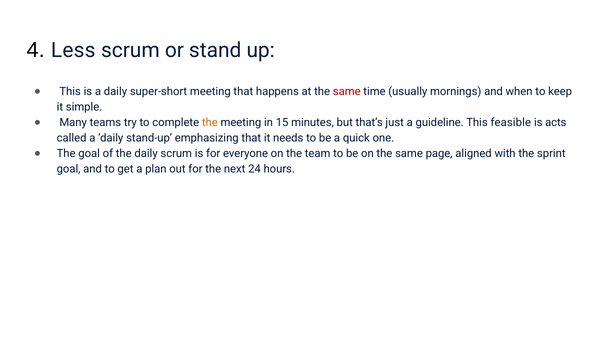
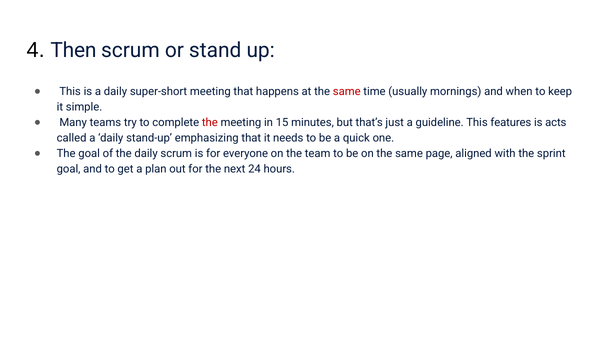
Less: Less -> Then (73, 50)
the colour: orange -> red (210, 123)
feasible: feasible -> features (511, 123)
